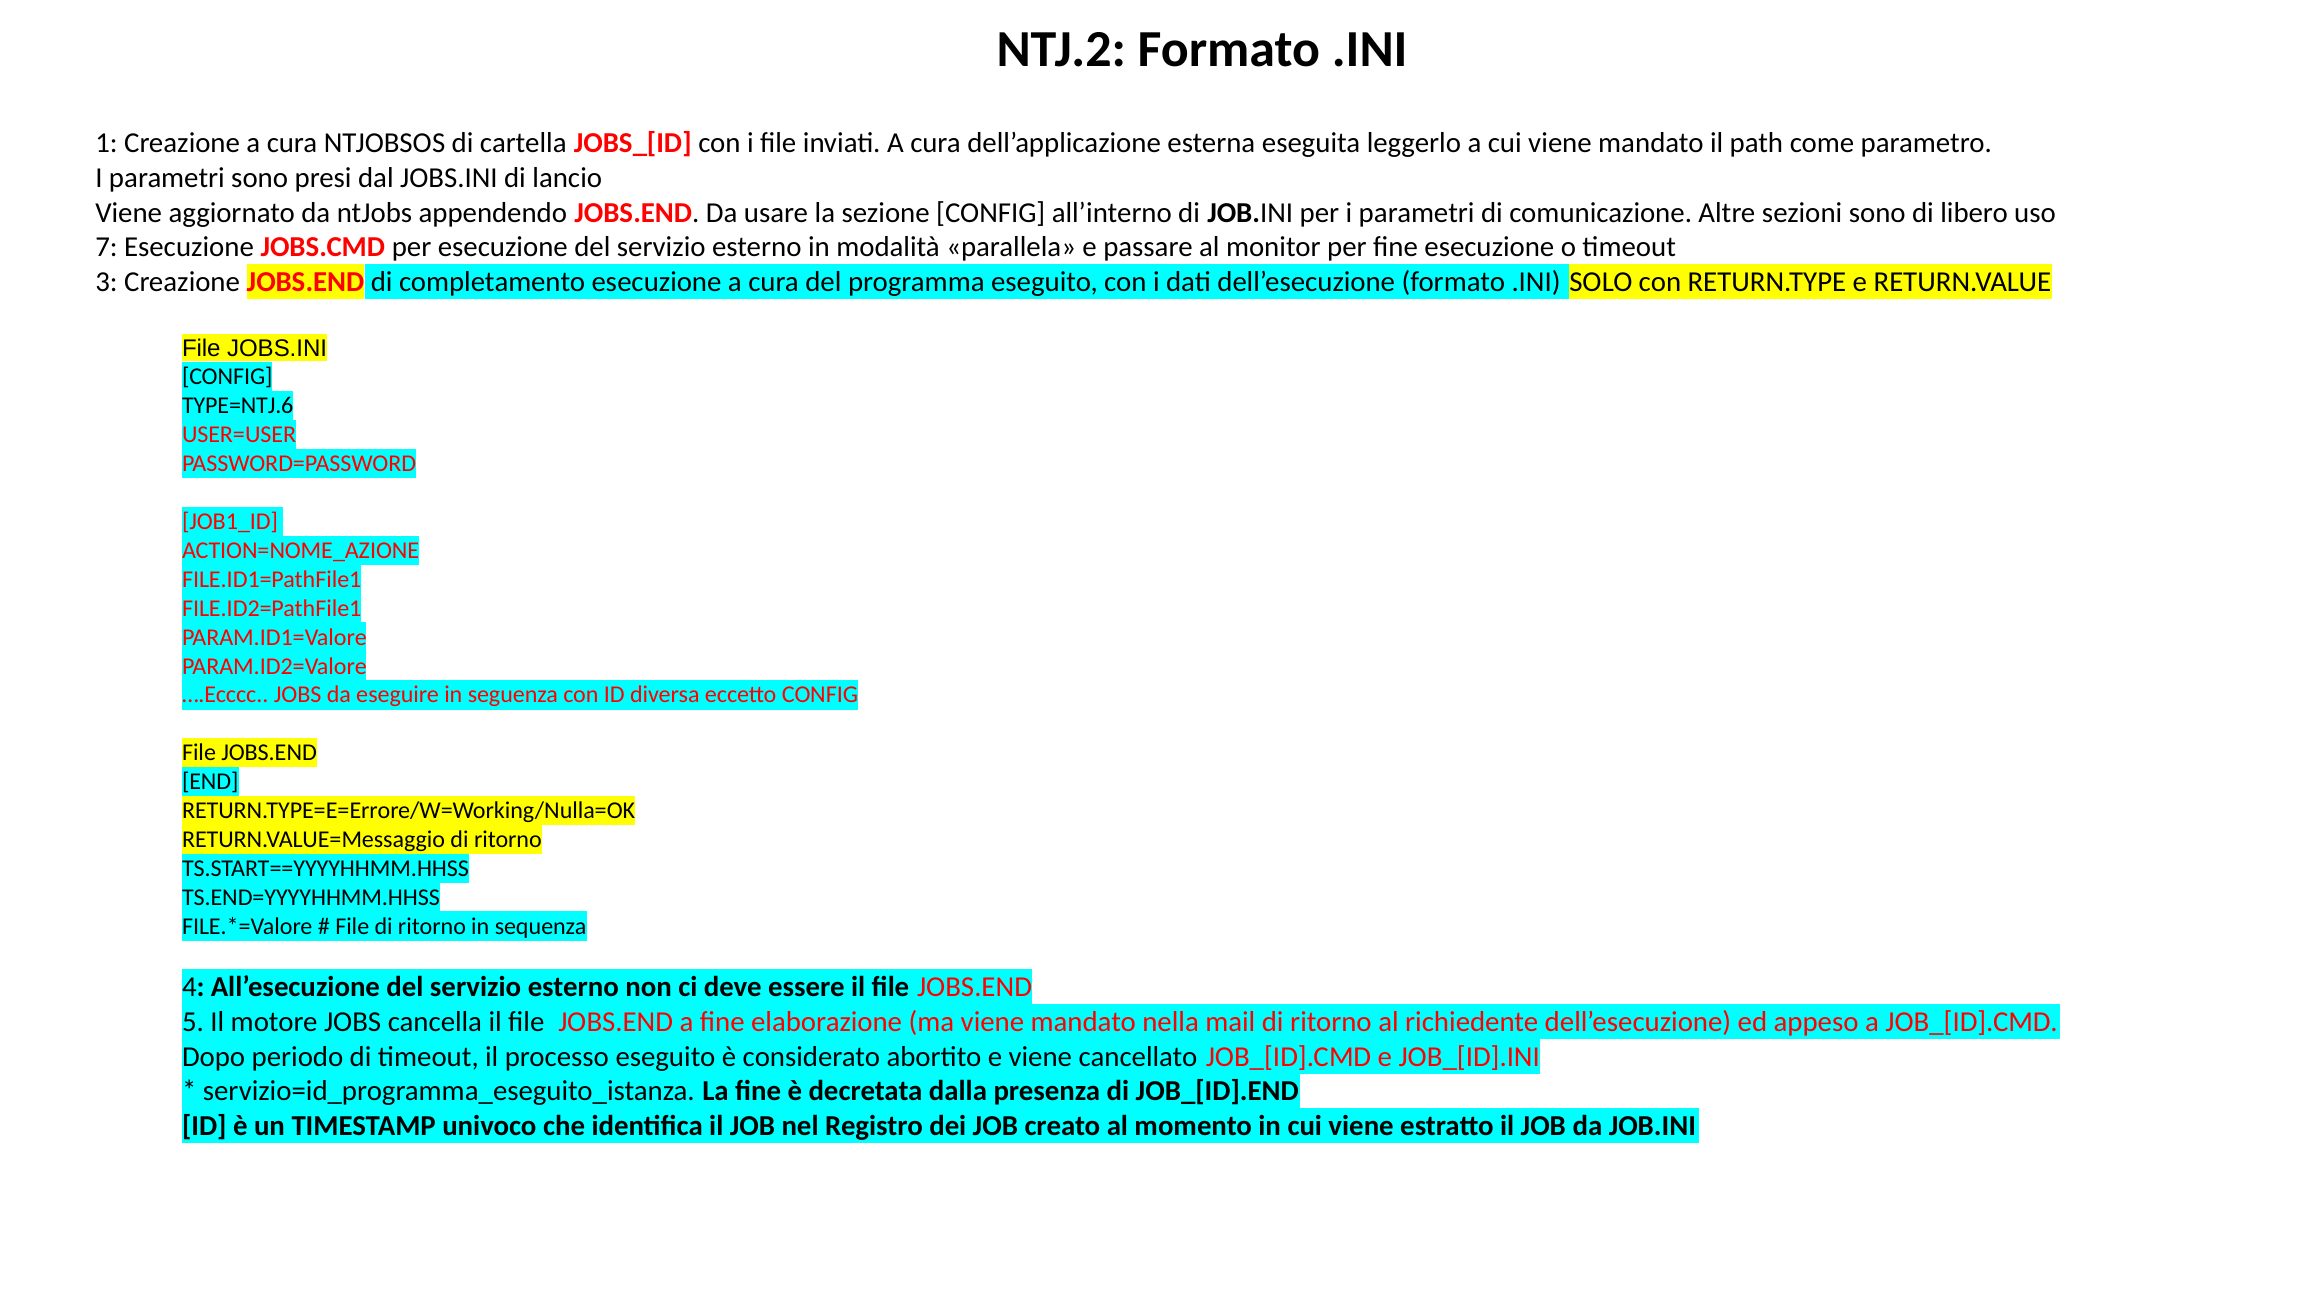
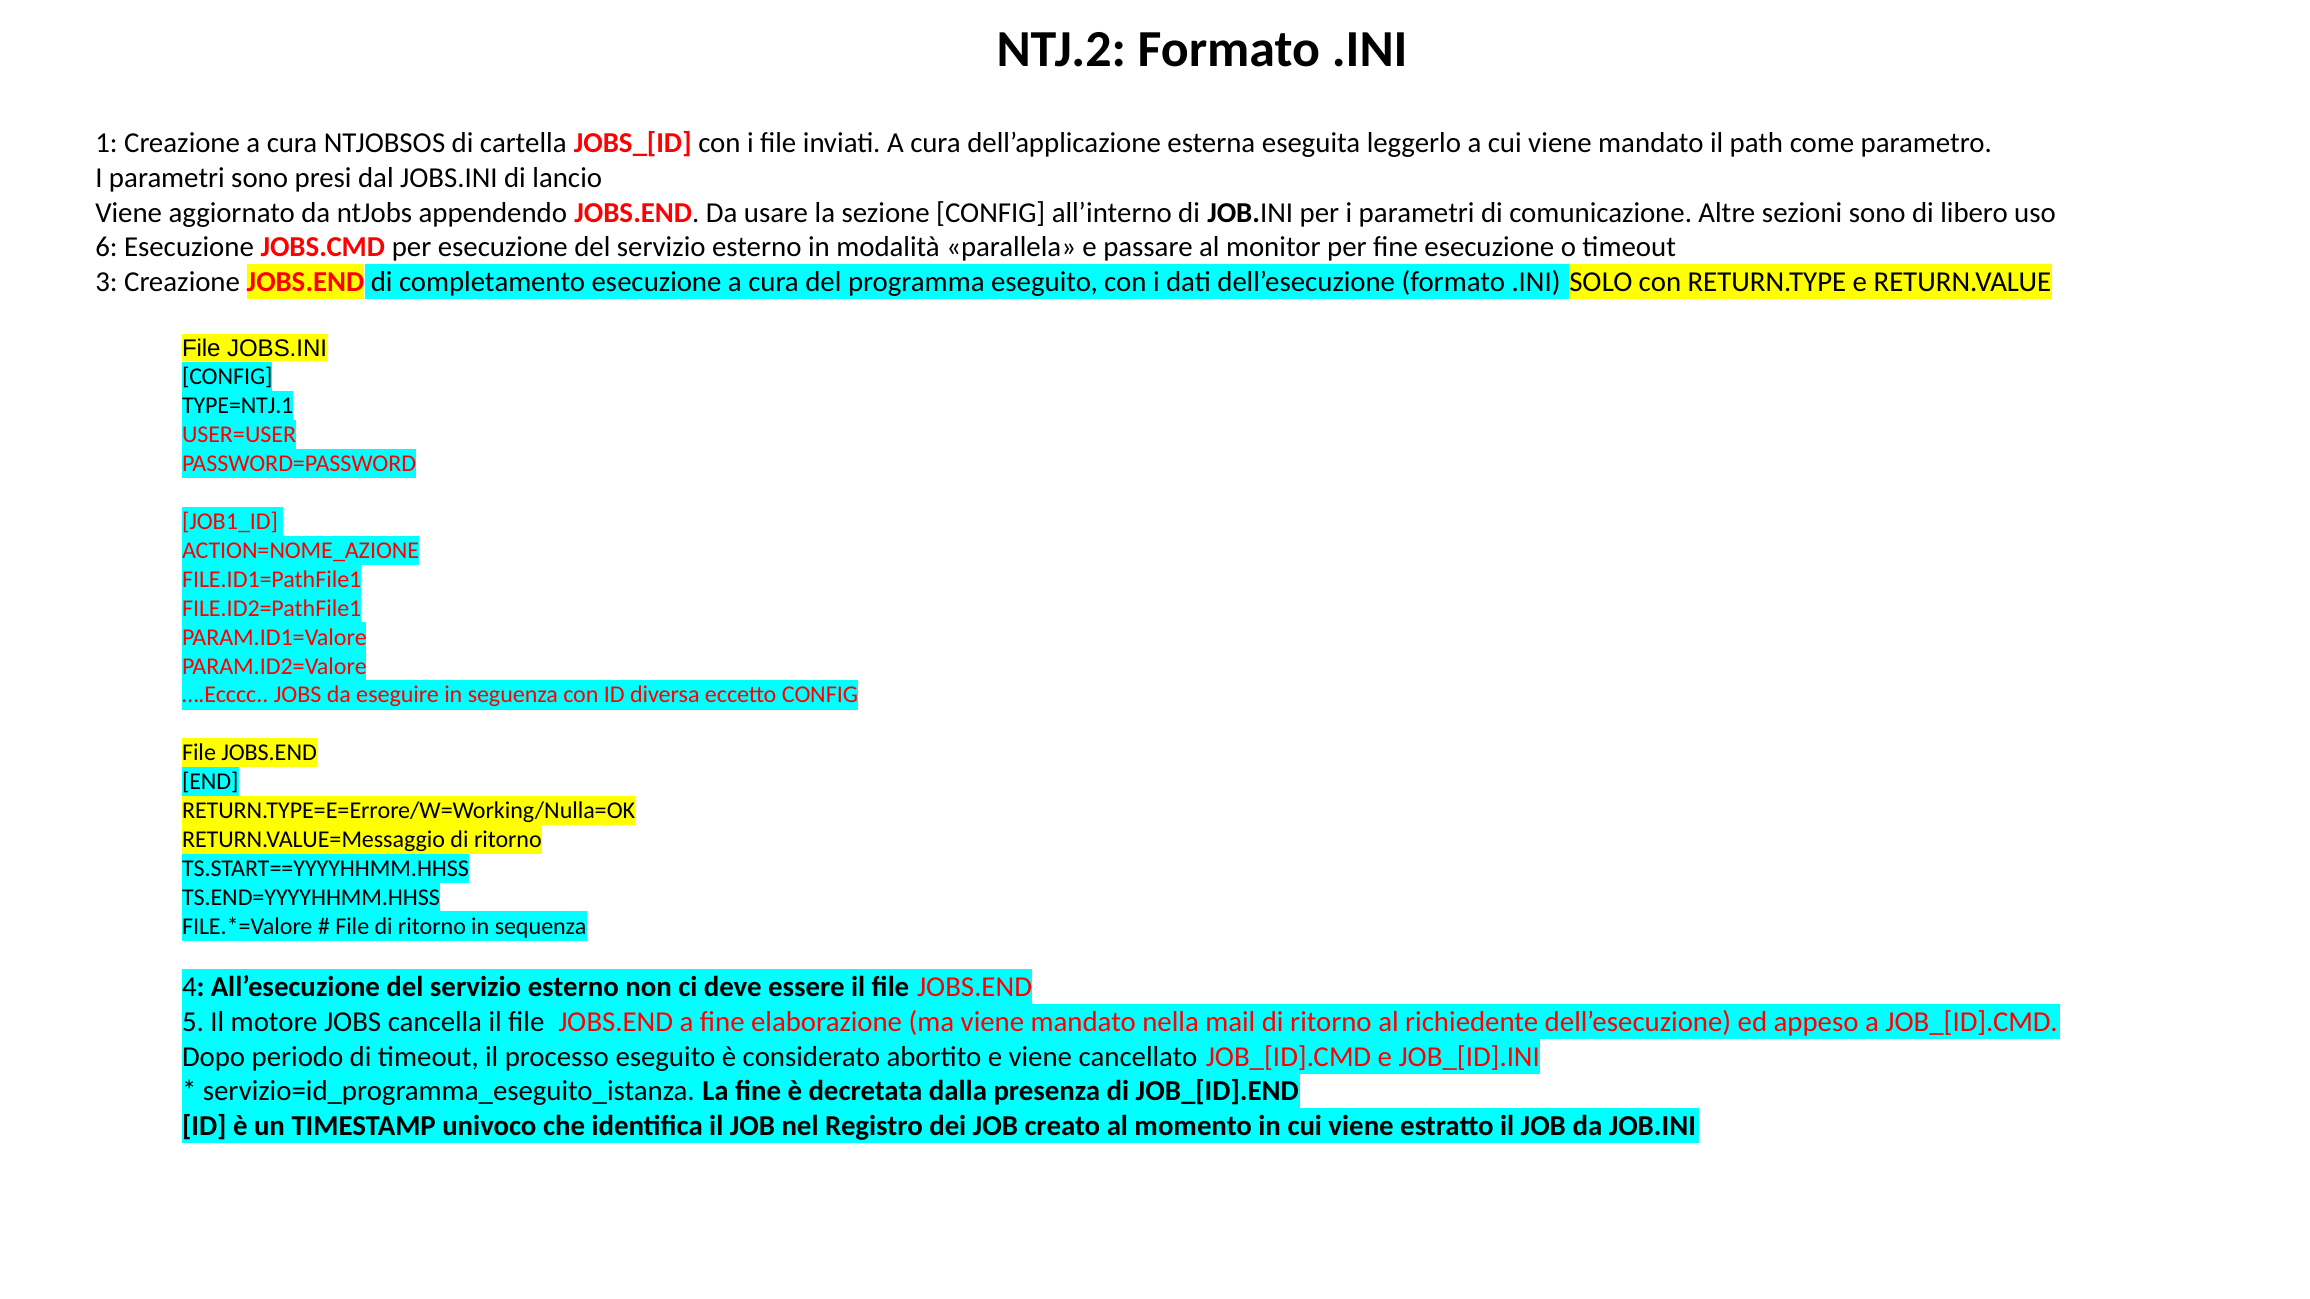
7: 7 -> 6 (107, 247)
TYPE=NTJ.6: TYPE=NTJ.6 -> TYPE=NTJ.1 (238, 406)
